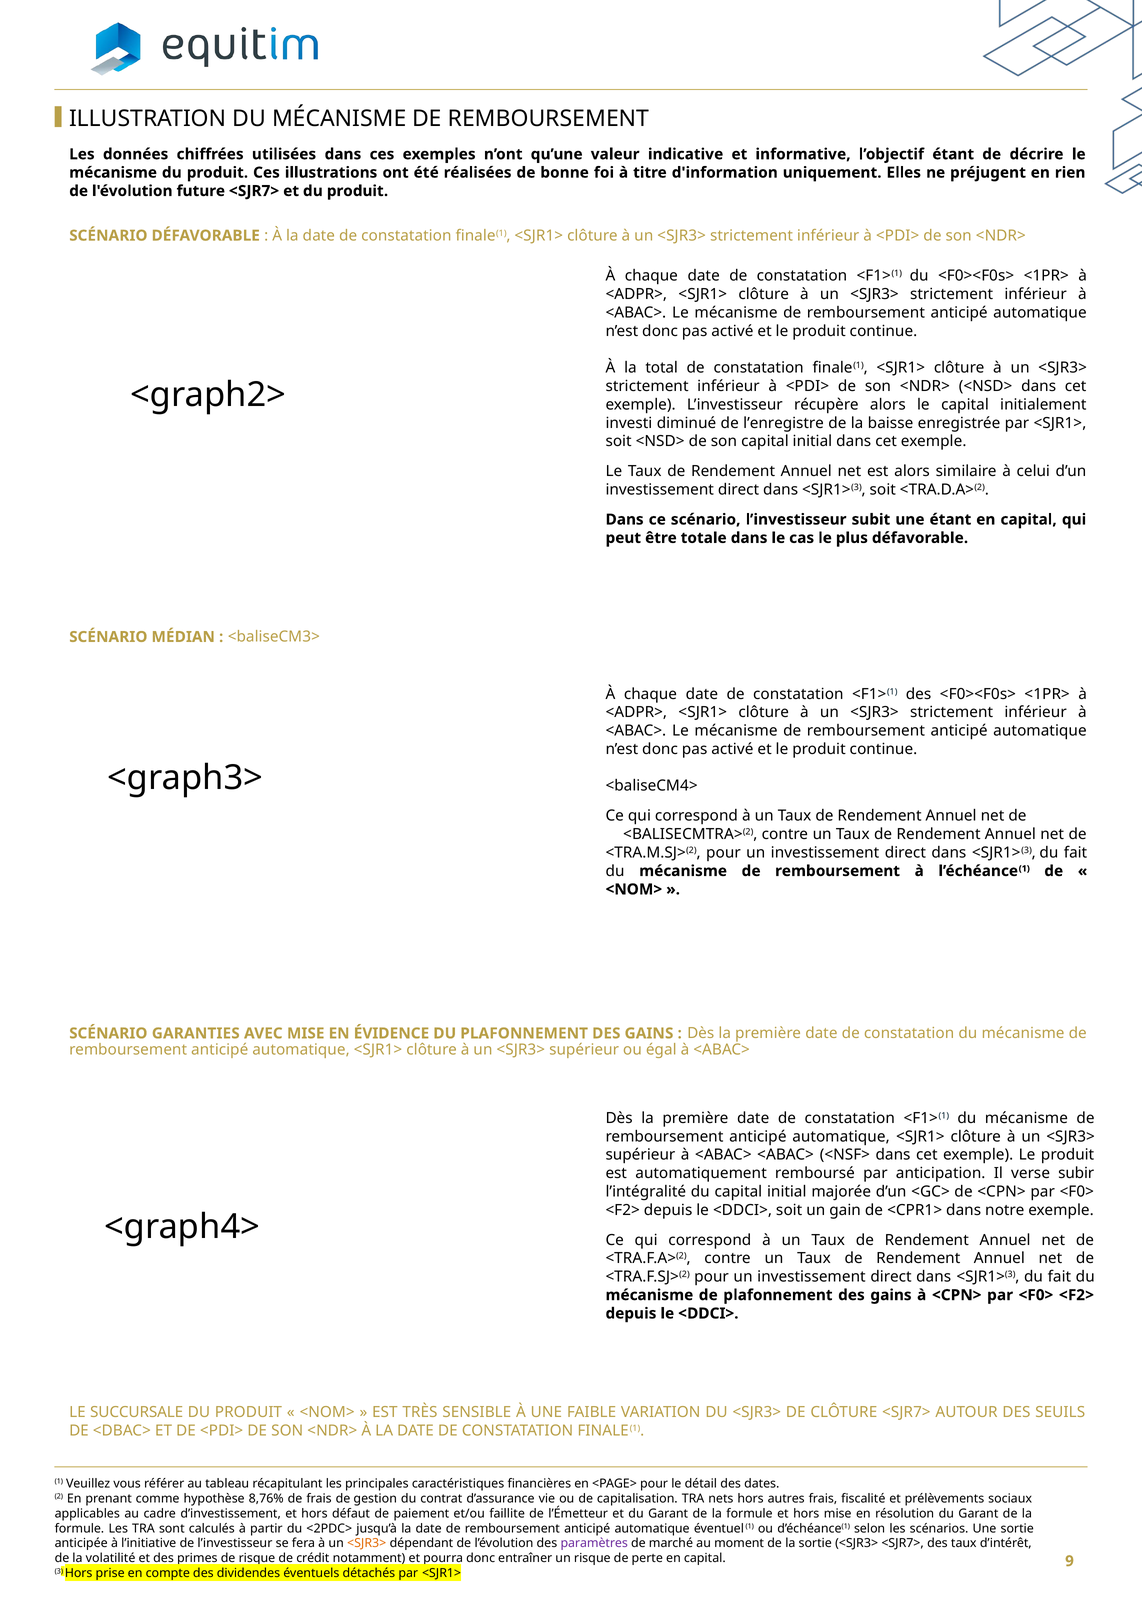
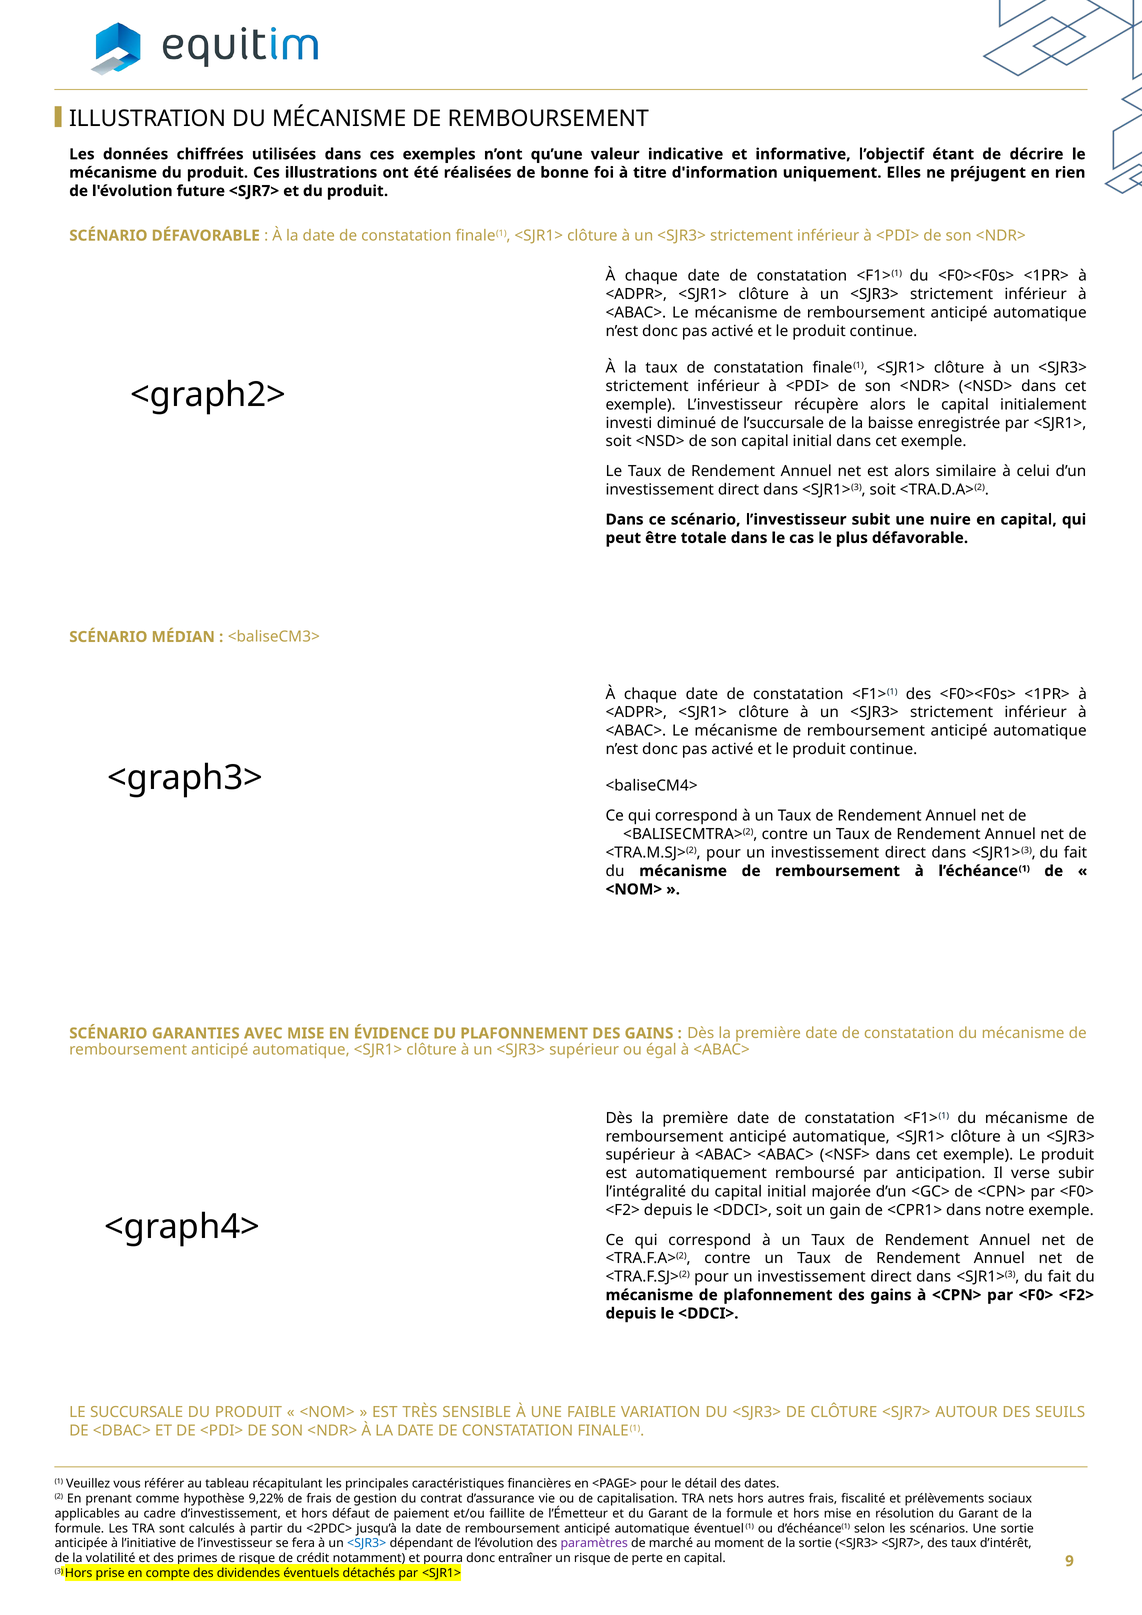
la total: total -> taux (662, 368)
l’enregistre: l’enregistre -> l’succursale (784, 423)
une étant: étant -> nuire (950, 520)
8,76%: 8,76% -> 9,22% (266, 1499)
<SJR3> colour: orange -> blue (367, 1543)
